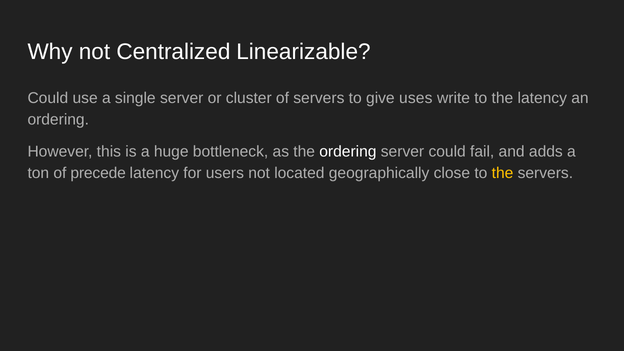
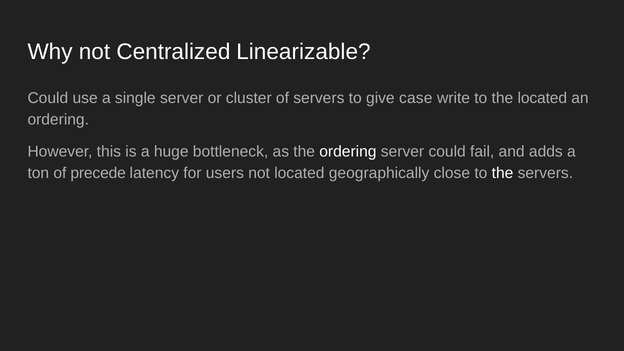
uses: uses -> case (416, 98)
the latency: latency -> located (542, 98)
the colour: yellow -> white (503, 173)
